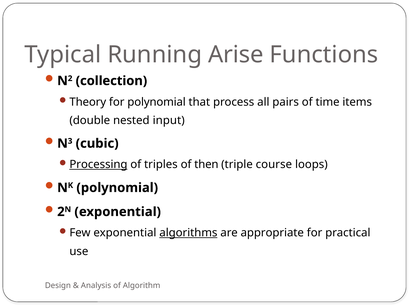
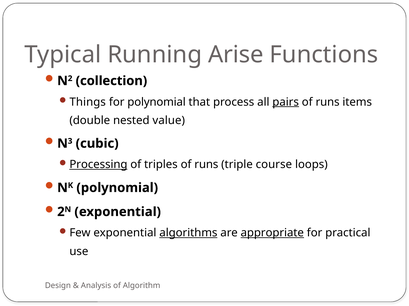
Theory: Theory -> Things (88, 102)
pairs underline: none -> present (286, 102)
time: time -> runs (328, 102)
input: input -> value (169, 121)
triples of then: then -> runs (206, 165)
appropriate underline: none -> present (272, 233)
